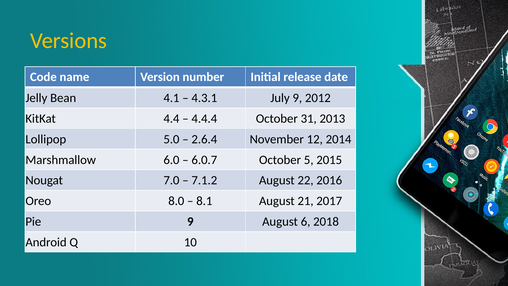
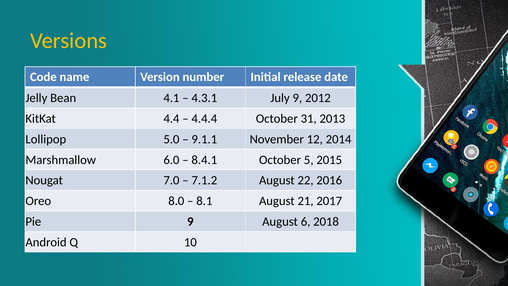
2.6.4: 2.6.4 -> 9.1.1 (204, 139)
6.0.7: 6.0.7 -> 8.4.1 (204, 160)
